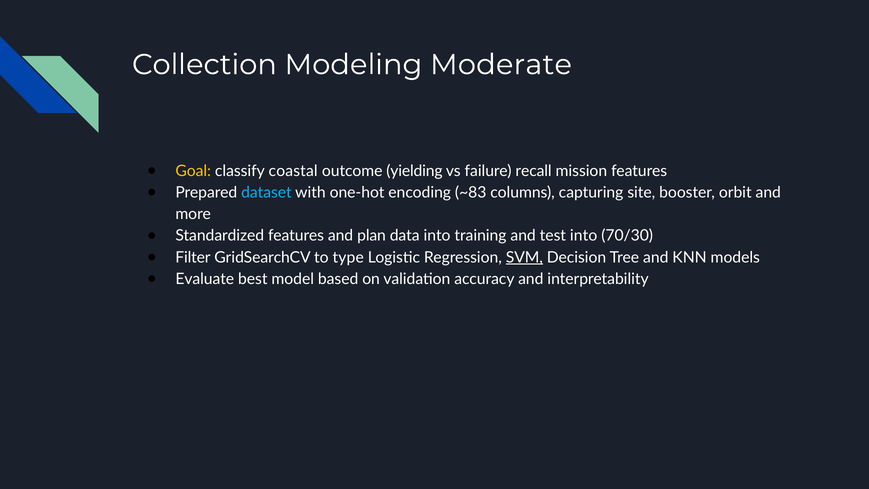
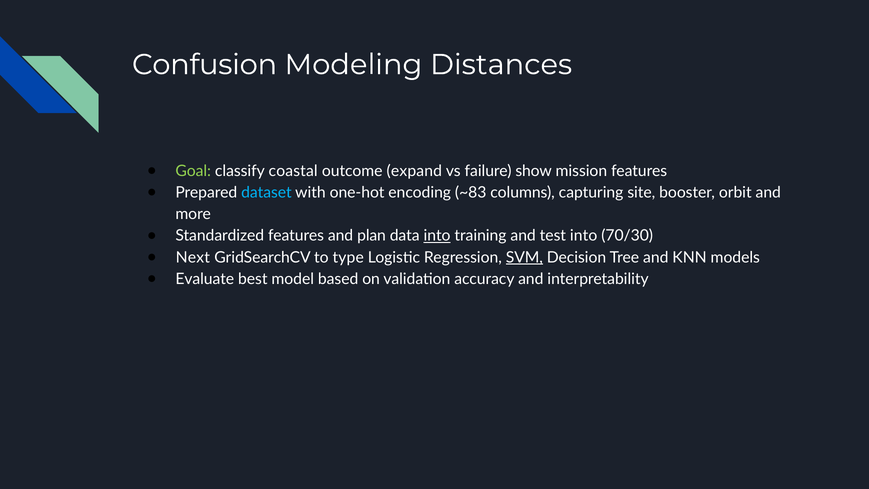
Collection: Collection -> Confusion (205, 65)
Moderate: Moderate -> Distances (501, 65)
Goal colour: yellow -> light green (193, 171)
yielding: yielding -> expand (414, 171)
recall: recall -> show (534, 171)
into underline: none -> present (437, 236)
Filter: Filter -> Next (193, 257)
